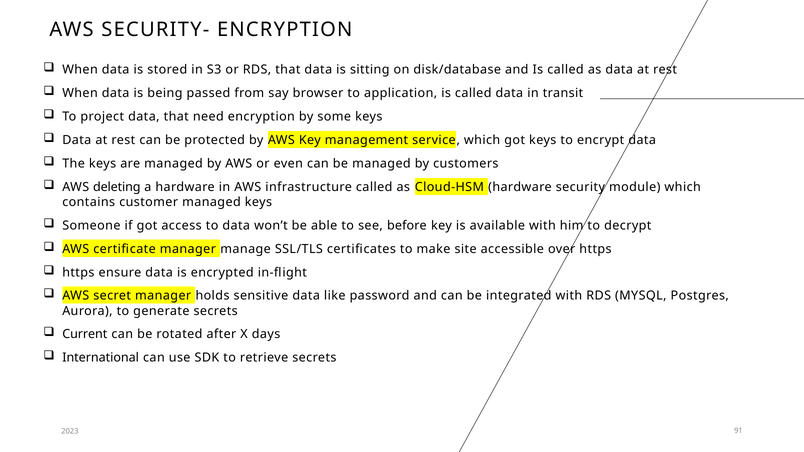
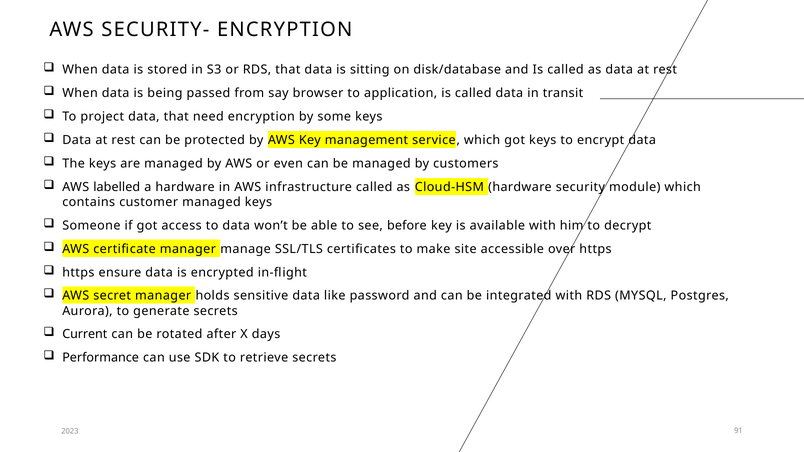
deleting: deleting -> labelled (117, 187)
International: International -> Performance (101, 358)
